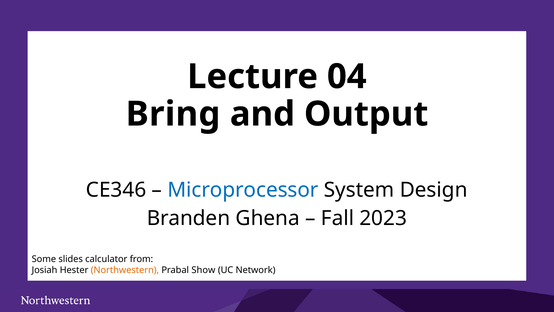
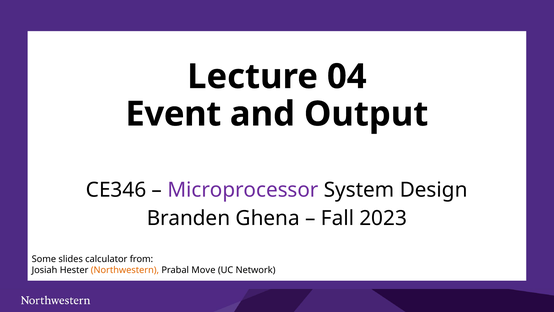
Bring: Bring -> Event (173, 114)
Microprocessor colour: blue -> purple (243, 190)
Show: Show -> Move (203, 270)
